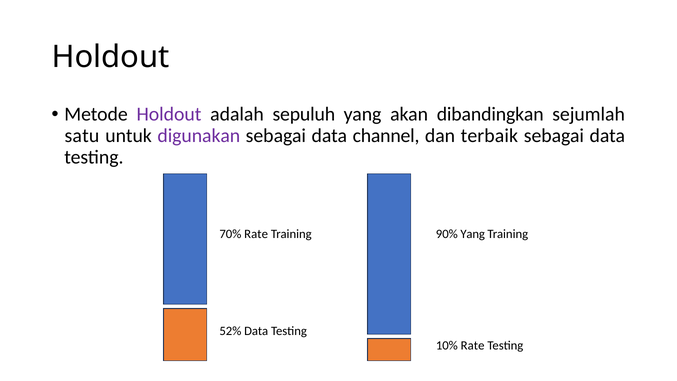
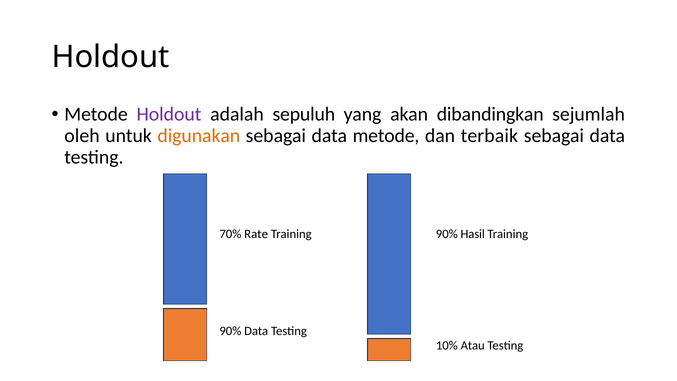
satu: satu -> oleh (82, 136)
digunakan colour: purple -> orange (199, 136)
data channel: channel -> metode (386, 136)
90% Yang: Yang -> Hasil (473, 234)
52%: 52% -> 90% (230, 331)
10% Rate: Rate -> Atau (473, 345)
